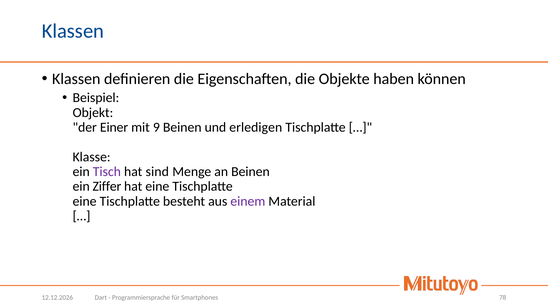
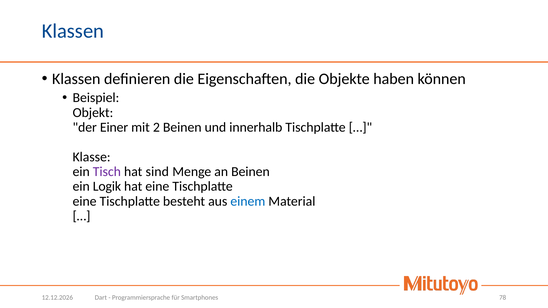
9: 9 -> 2 (156, 127)
erledigen: erledigen -> innerhalb (256, 127)
Ziffer: Ziffer -> Logik (107, 187)
einem colour: purple -> blue (248, 201)
